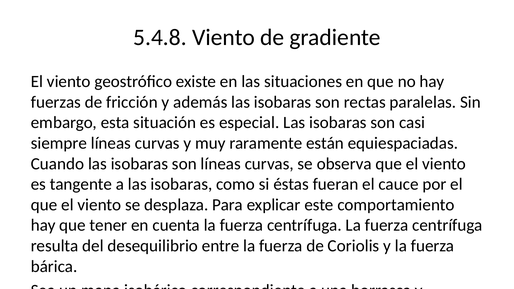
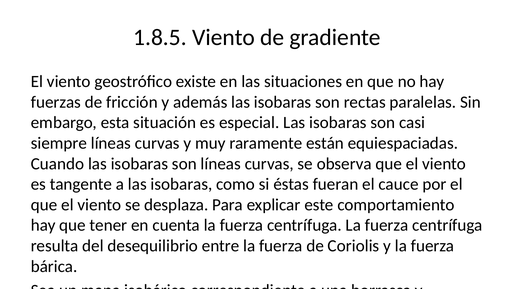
5.4.8: 5.4.8 -> 1.8.5 (160, 37)
